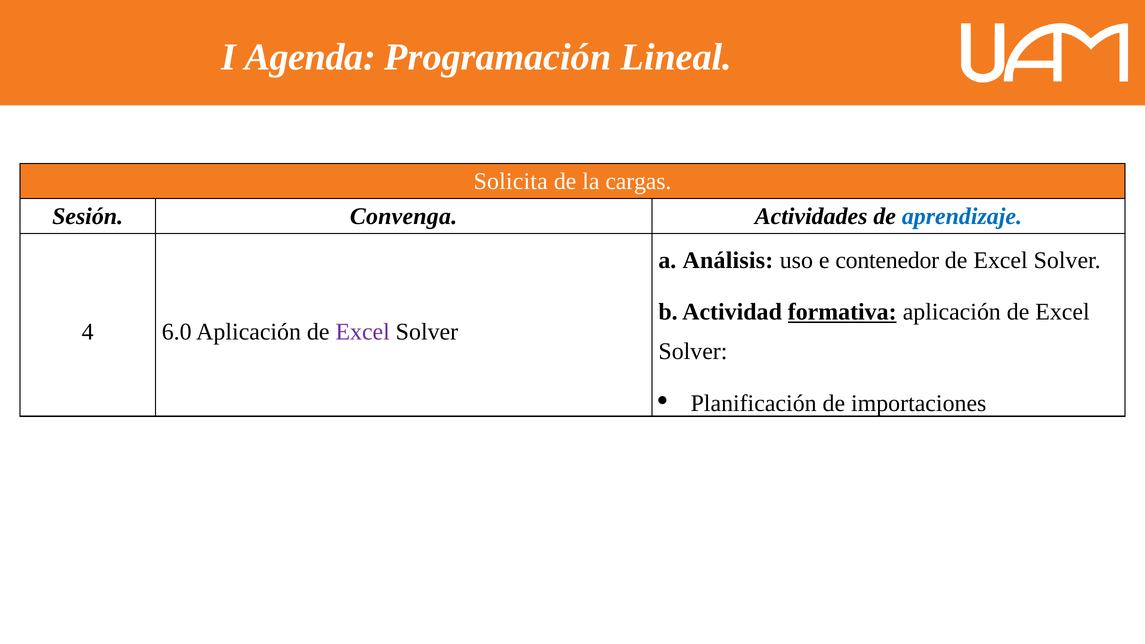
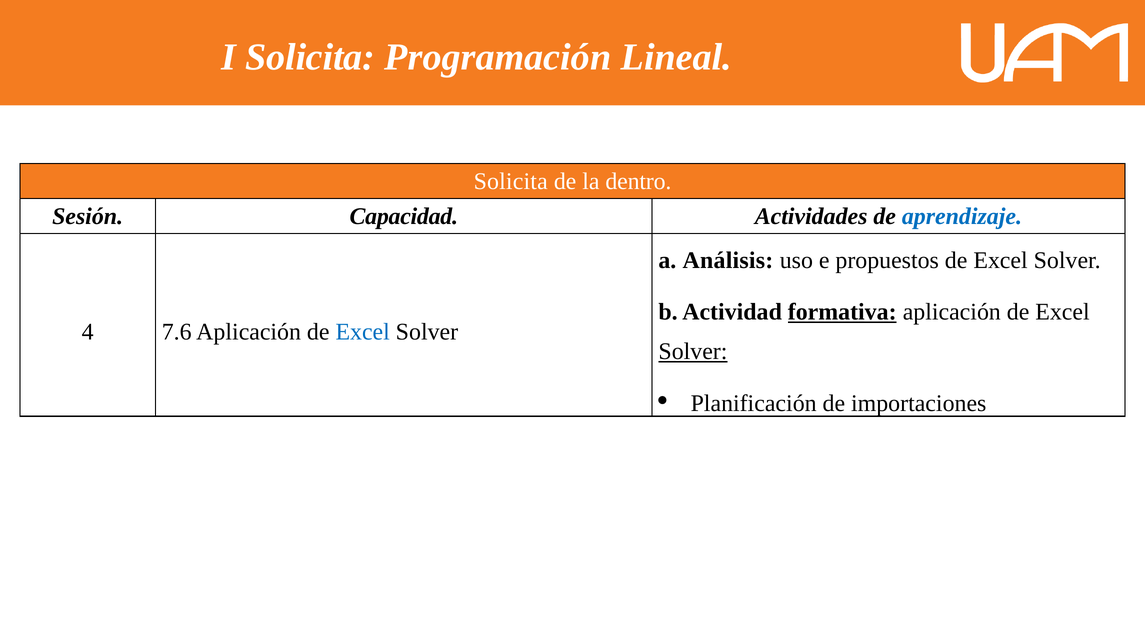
I Agenda: Agenda -> Solicita (310, 57)
cargas: cargas -> dentro (638, 181)
Convenga: Convenga -> Capacidad (404, 216)
contenedor: contenedor -> propuestos (887, 260)
6.0: 6.0 -> 7.6 (177, 332)
Excel colour: purple -> blue (363, 332)
Solver underline: none -> present (693, 352)
